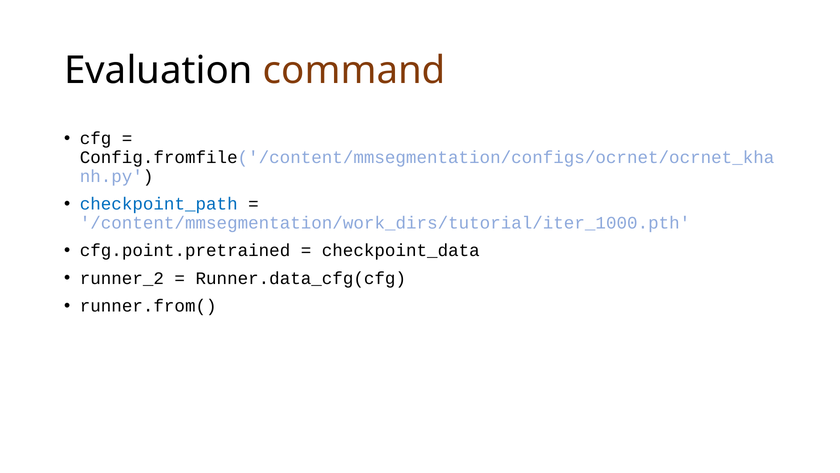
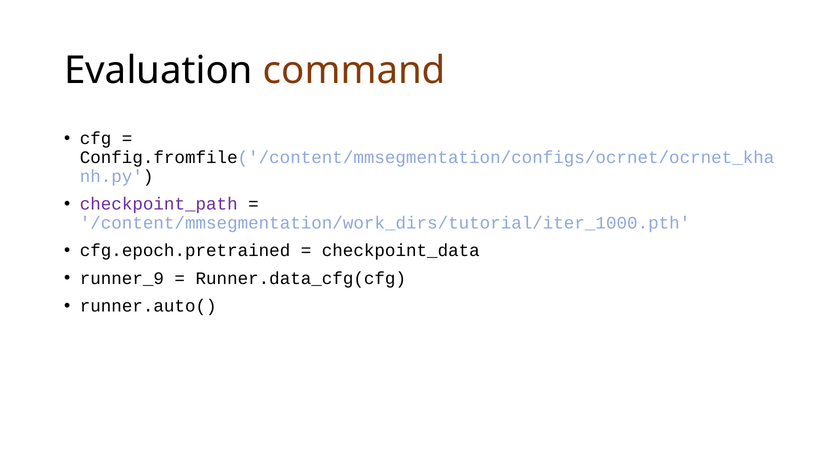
checkpoint_path colour: blue -> purple (159, 204)
cfg.point.pretrained: cfg.point.pretrained -> cfg.epoch.pretrained (185, 250)
runner_2: runner_2 -> runner_9 (122, 278)
runner.from(: runner.from( -> runner.auto( (148, 306)
